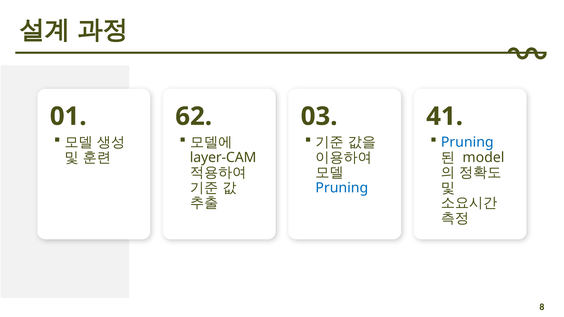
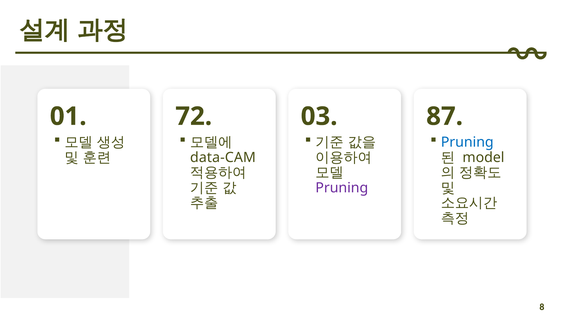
62: 62 -> 72 (194, 116)
41: 41 -> 87 (445, 116)
layer-CAM: layer-CAM -> data-CAM (223, 157)
Pruning colour: blue -> purple (342, 188)
